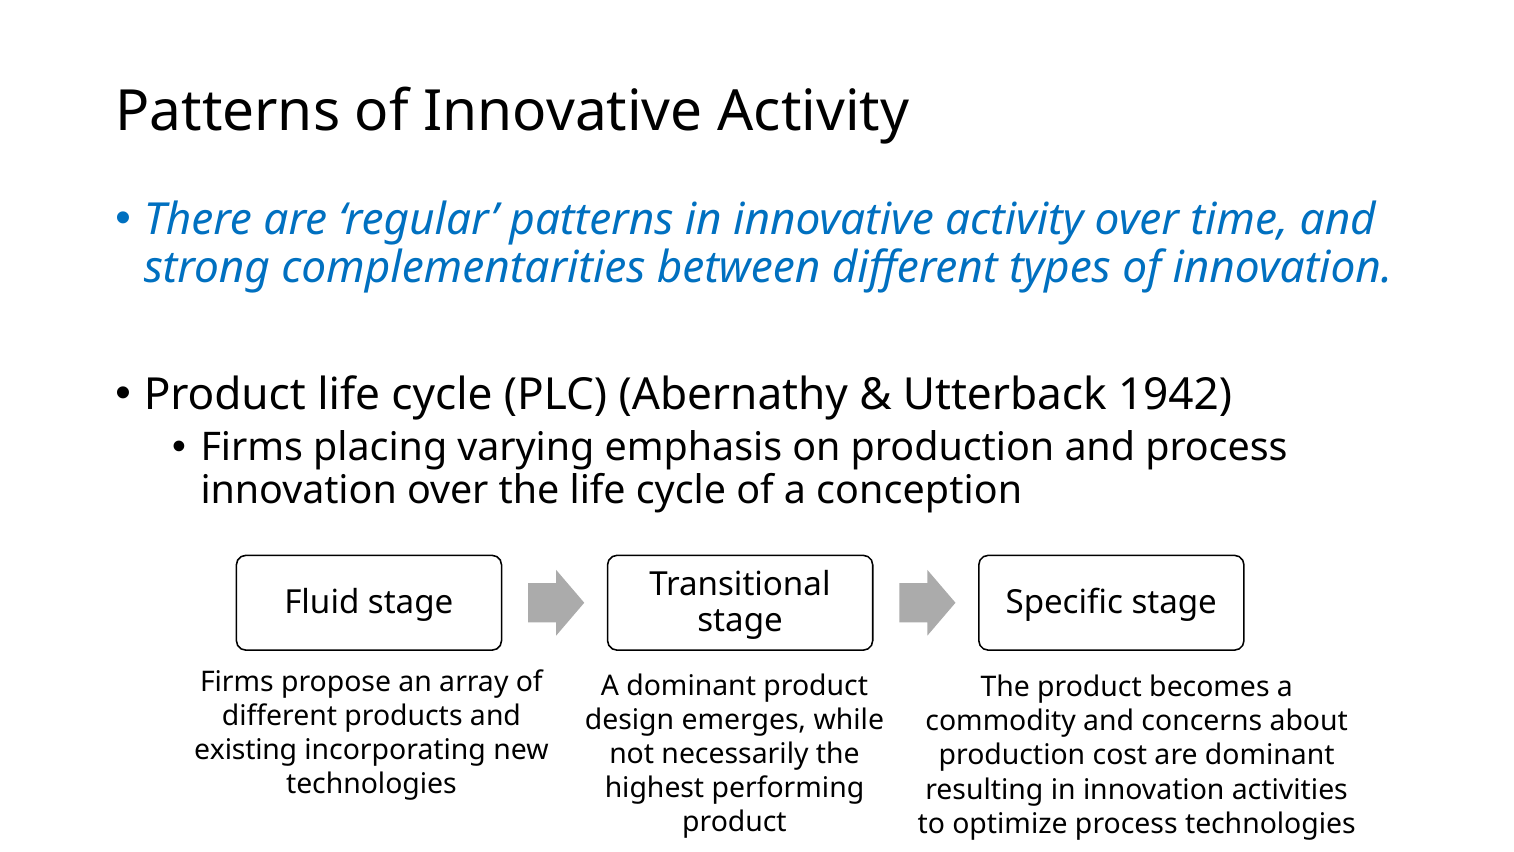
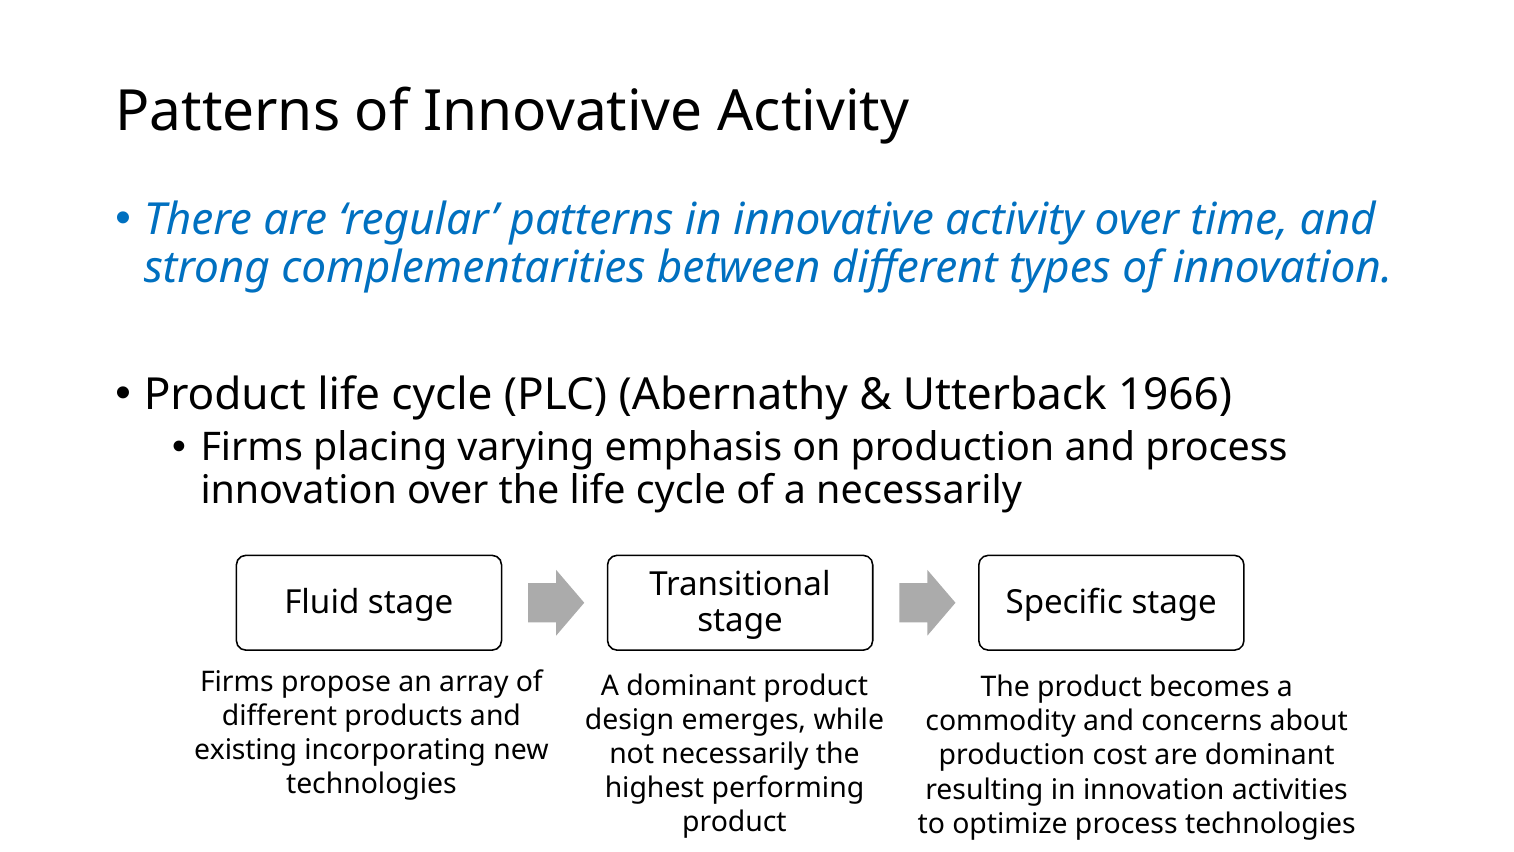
1942: 1942 -> 1966 (1175, 395)
a conception: conception -> necessarily (919, 490)
